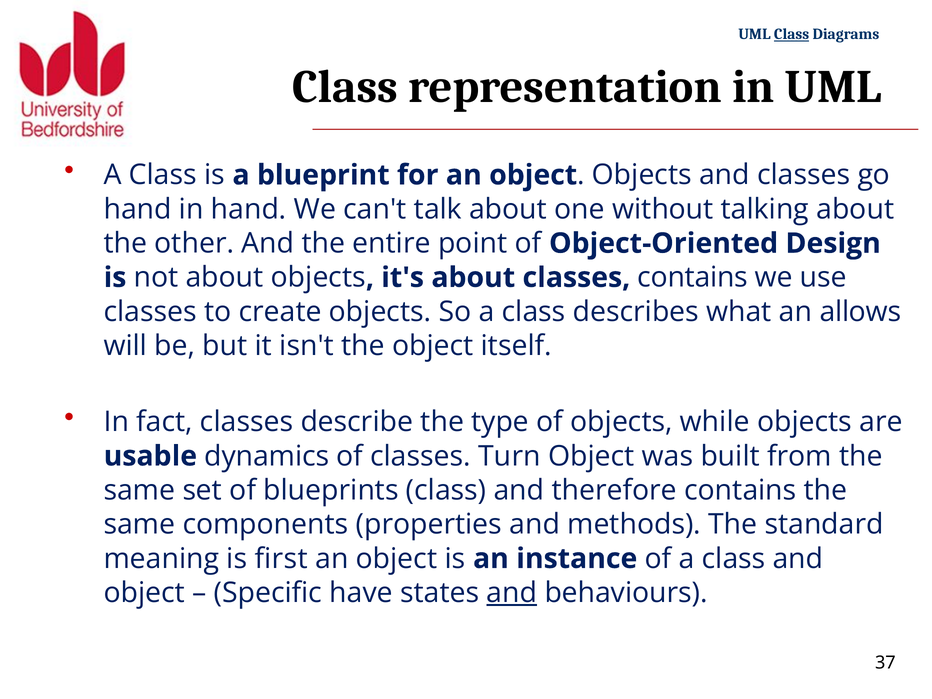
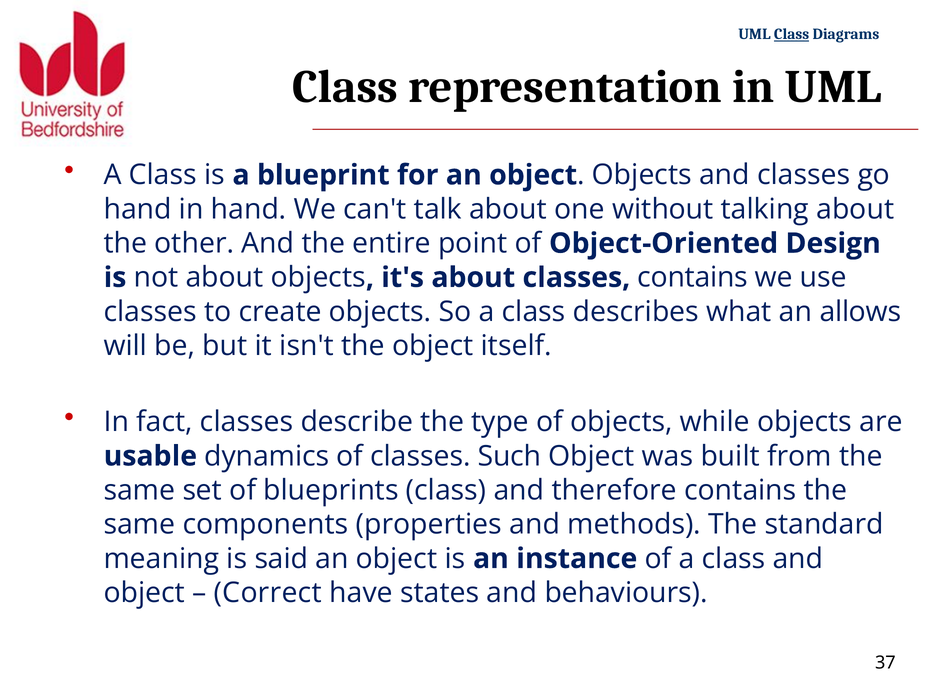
Turn: Turn -> Such (510, 456)
first: first -> said (281, 559)
Specific: Specific -> Correct (268, 593)
and underline: present -> none (512, 593)
